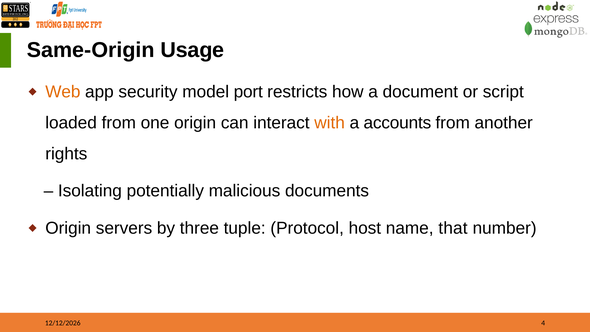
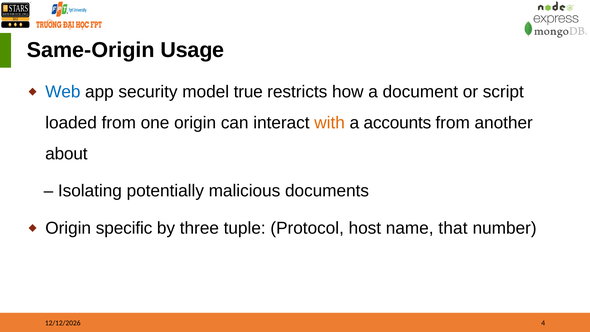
Web colour: orange -> blue (63, 92)
port: port -> true (248, 92)
rights: rights -> about (66, 154)
servers: servers -> specific (124, 228)
